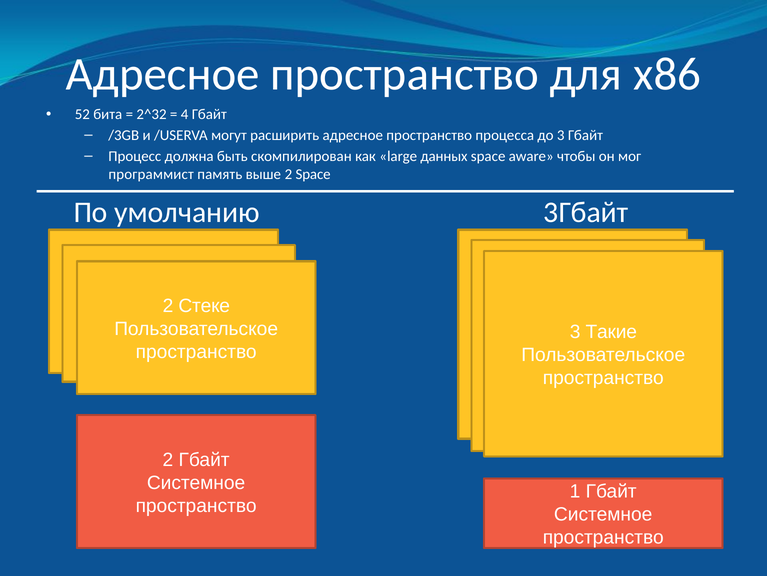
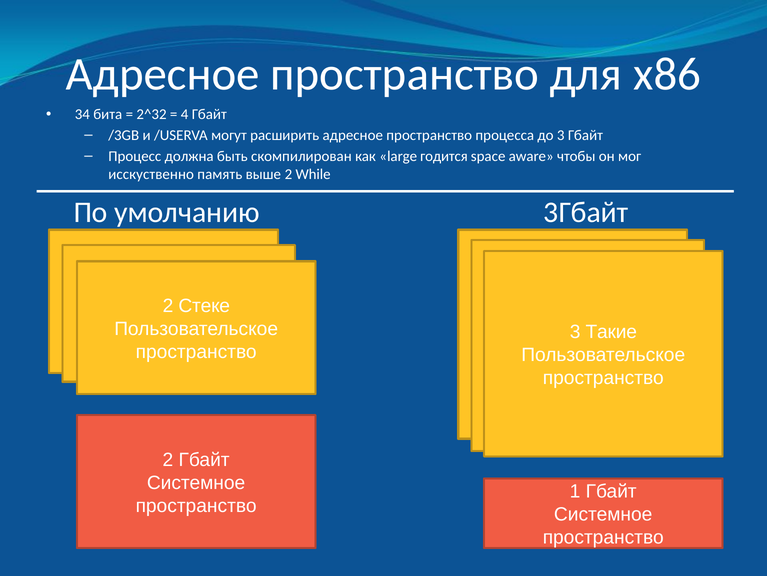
52: 52 -> 34 (82, 114)
данных: данных -> годится (444, 156)
программист: программист -> исскуственно (151, 174)
2 Space: Space -> While (313, 174)
